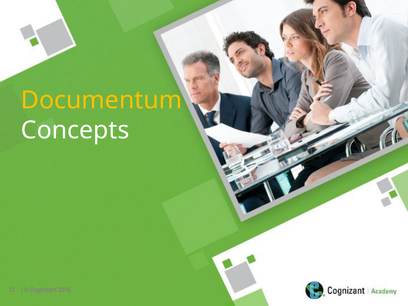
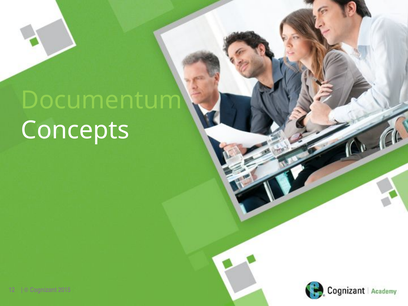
Documentum colour: yellow -> light green (102, 100)
